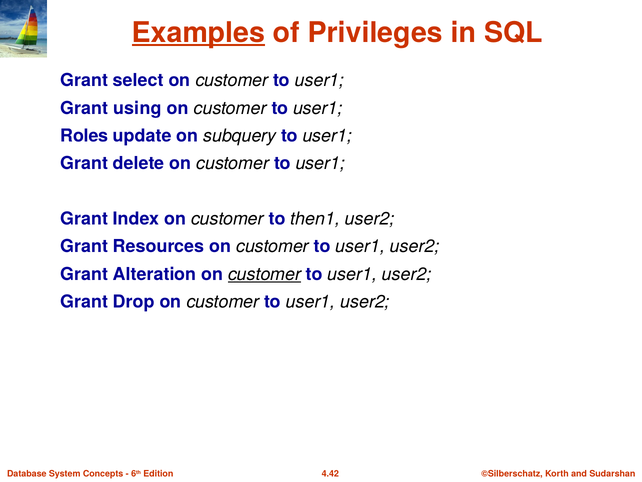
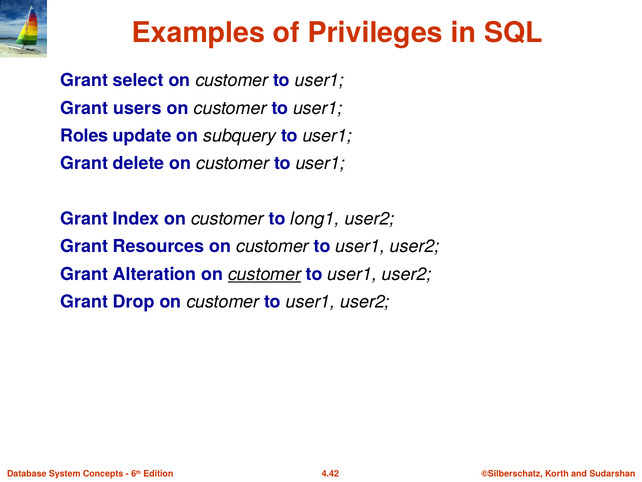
Examples underline: present -> none (198, 33)
using: using -> users (137, 108)
then1: then1 -> long1 (315, 219)
